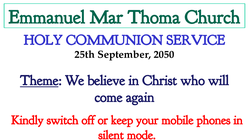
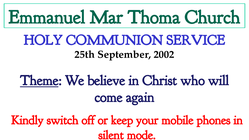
2050: 2050 -> 2002 (164, 54)
